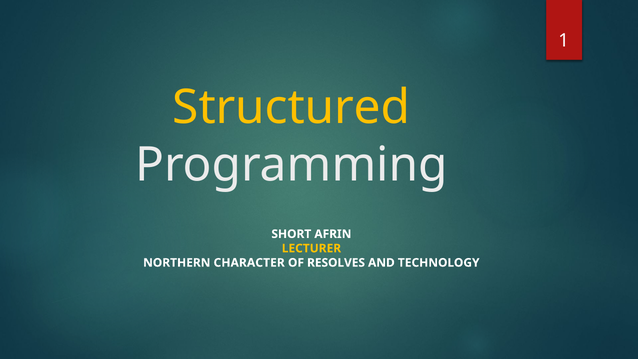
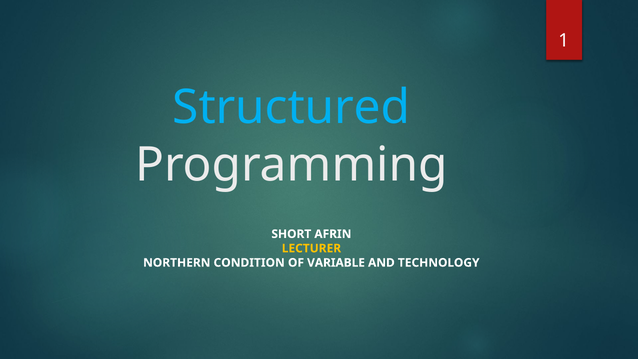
Structured colour: yellow -> light blue (291, 107)
CHARACTER: CHARACTER -> CONDITION (249, 263)
RESOLVES: RESOLVES -> VARIABLE (336, 263)
